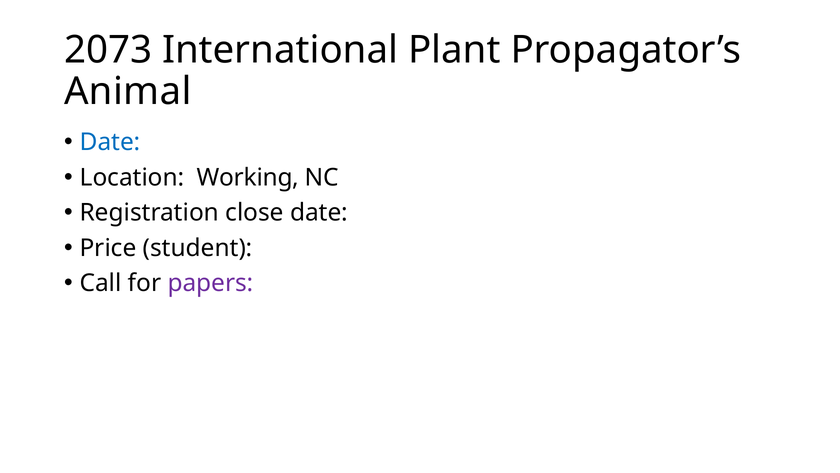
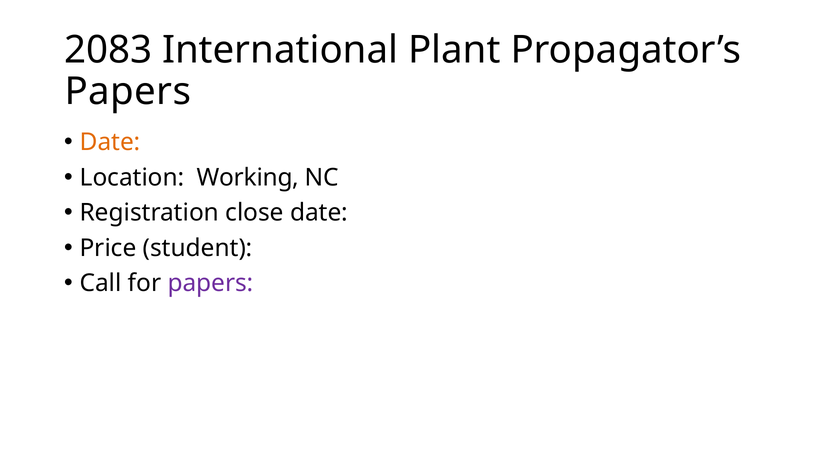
2073: 2073 -> 2083 (108, 50)
Animal: Animal -> Papers (128, 91)
Date colour: blue -> orange (110, 142)
